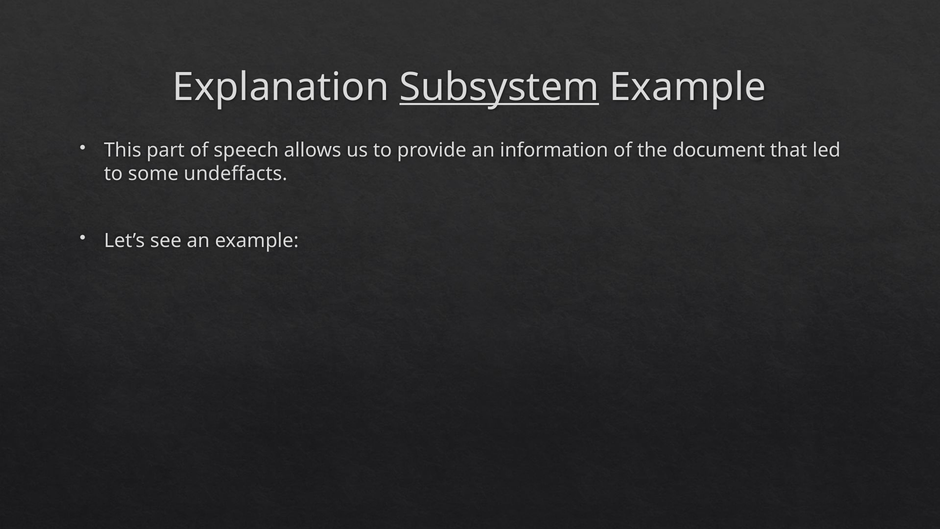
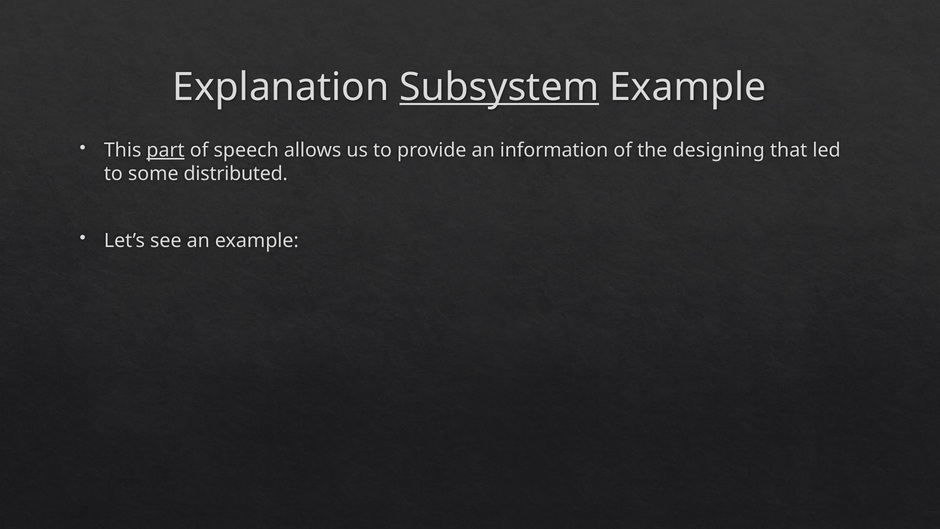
part underline: none -> present (166, 150)
document: document -> designing (719, 150)
undeffacts: undeffacts -> distributed (236, 174)
